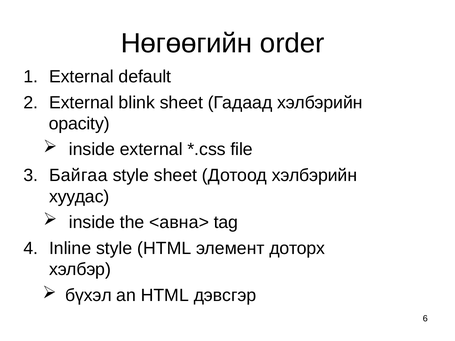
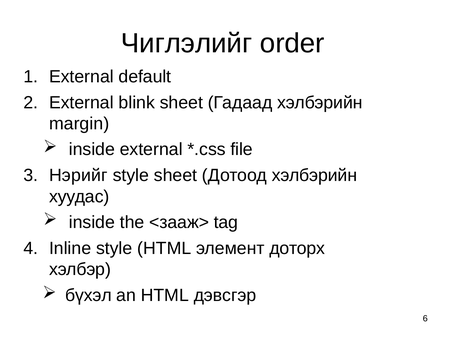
Нөгөөгийн: Нөгөөгийн -> Чиглэлийг (186, 43)
opacity: opacity -> margin (79, 124)
Байгаа: Байгаа -> Нэрийг (78, 176)
<авна>: <авна> -> <зааж> (179, 222)
